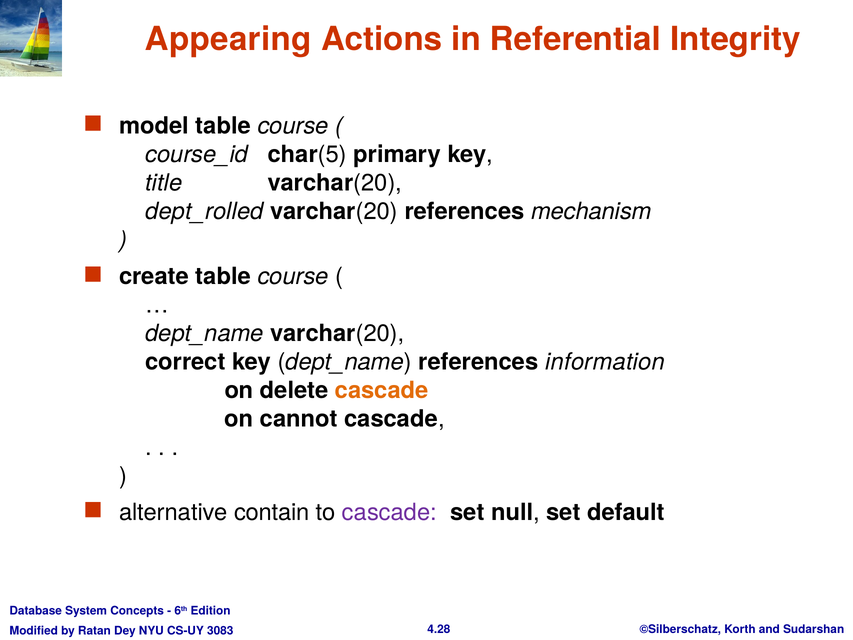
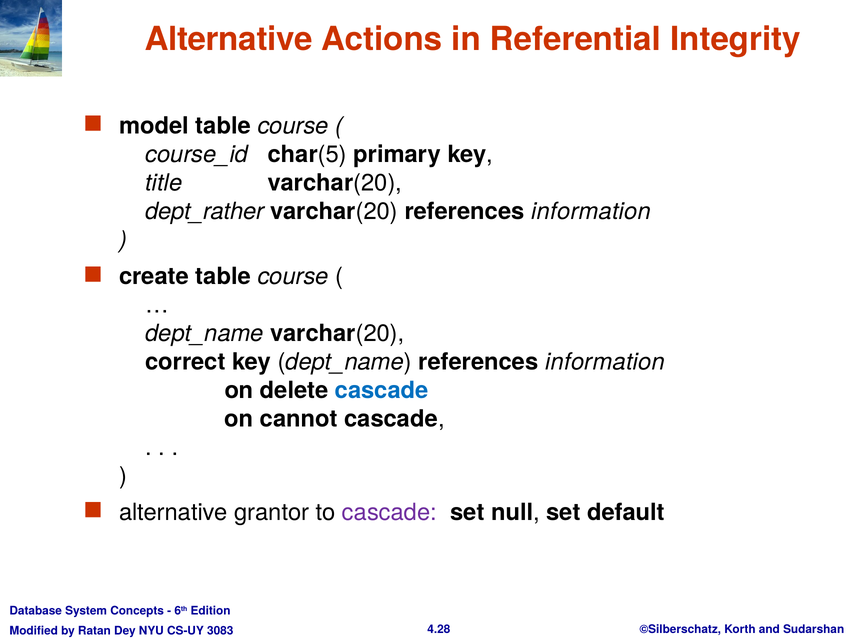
Appearing: Appearing -> Alternative (229, 39)
dept_rolled: dept_rolled -> dept_rather (205, 211)
varchar(20 references mechanism: mechanism -> information (591, 211)
cascade colour: orange -> blue (382, 390)
contain: contain -> grantor (272, 512)
